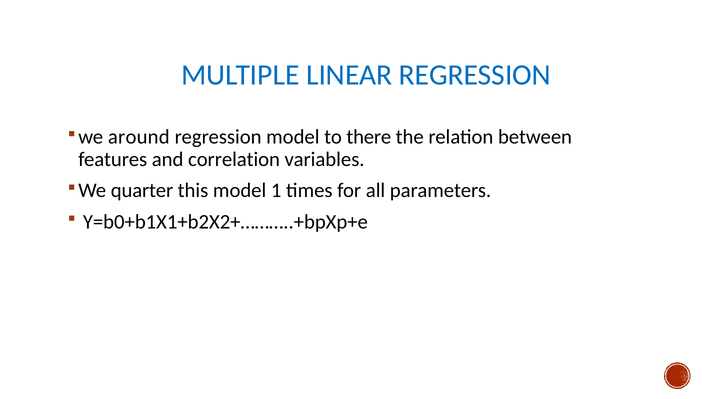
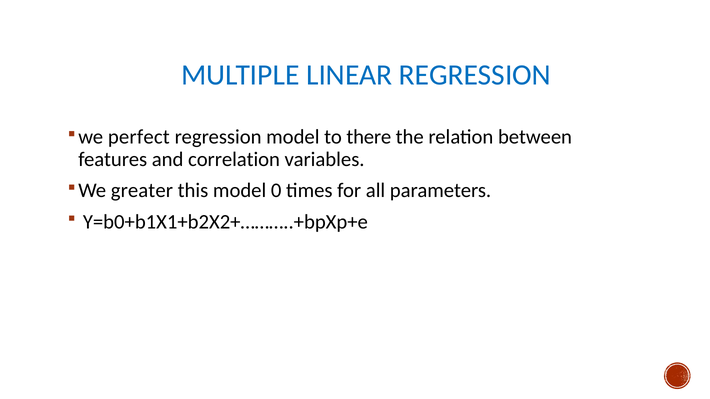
around: around -> perfect (139, 137)
quarter: quarter -> greater (142, 191)
1: 1 -> 0 (276, 191)
